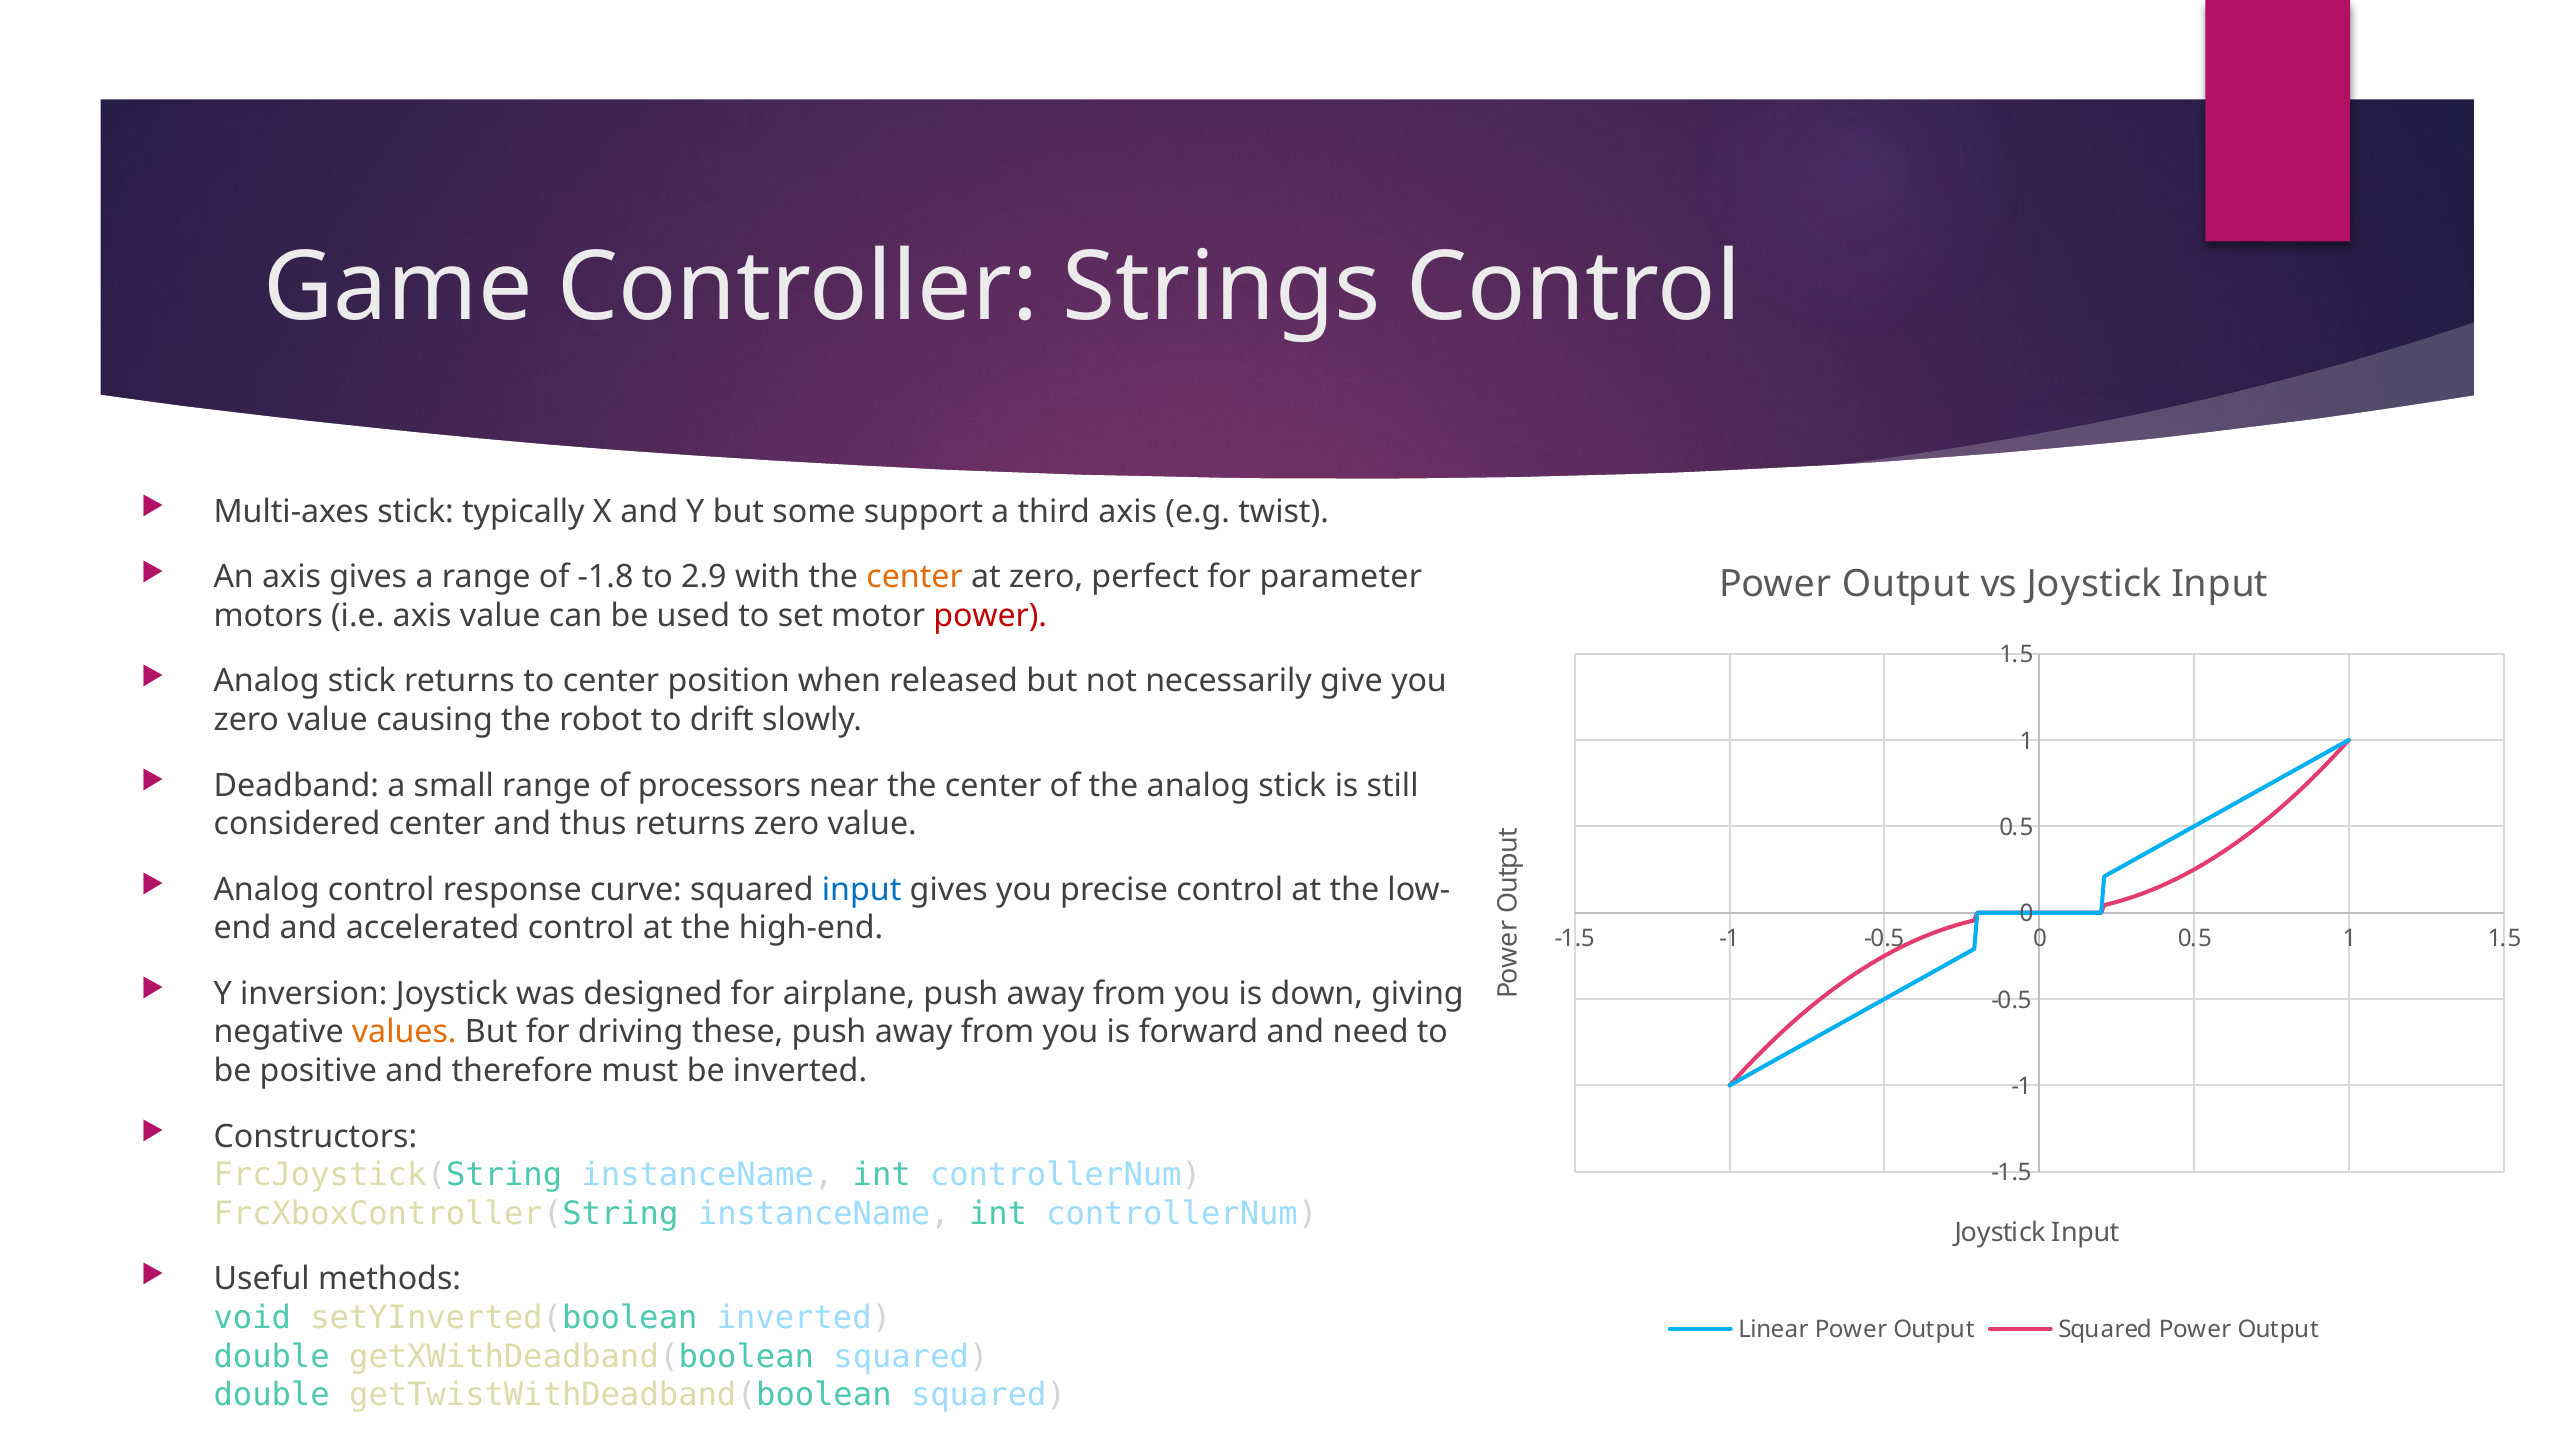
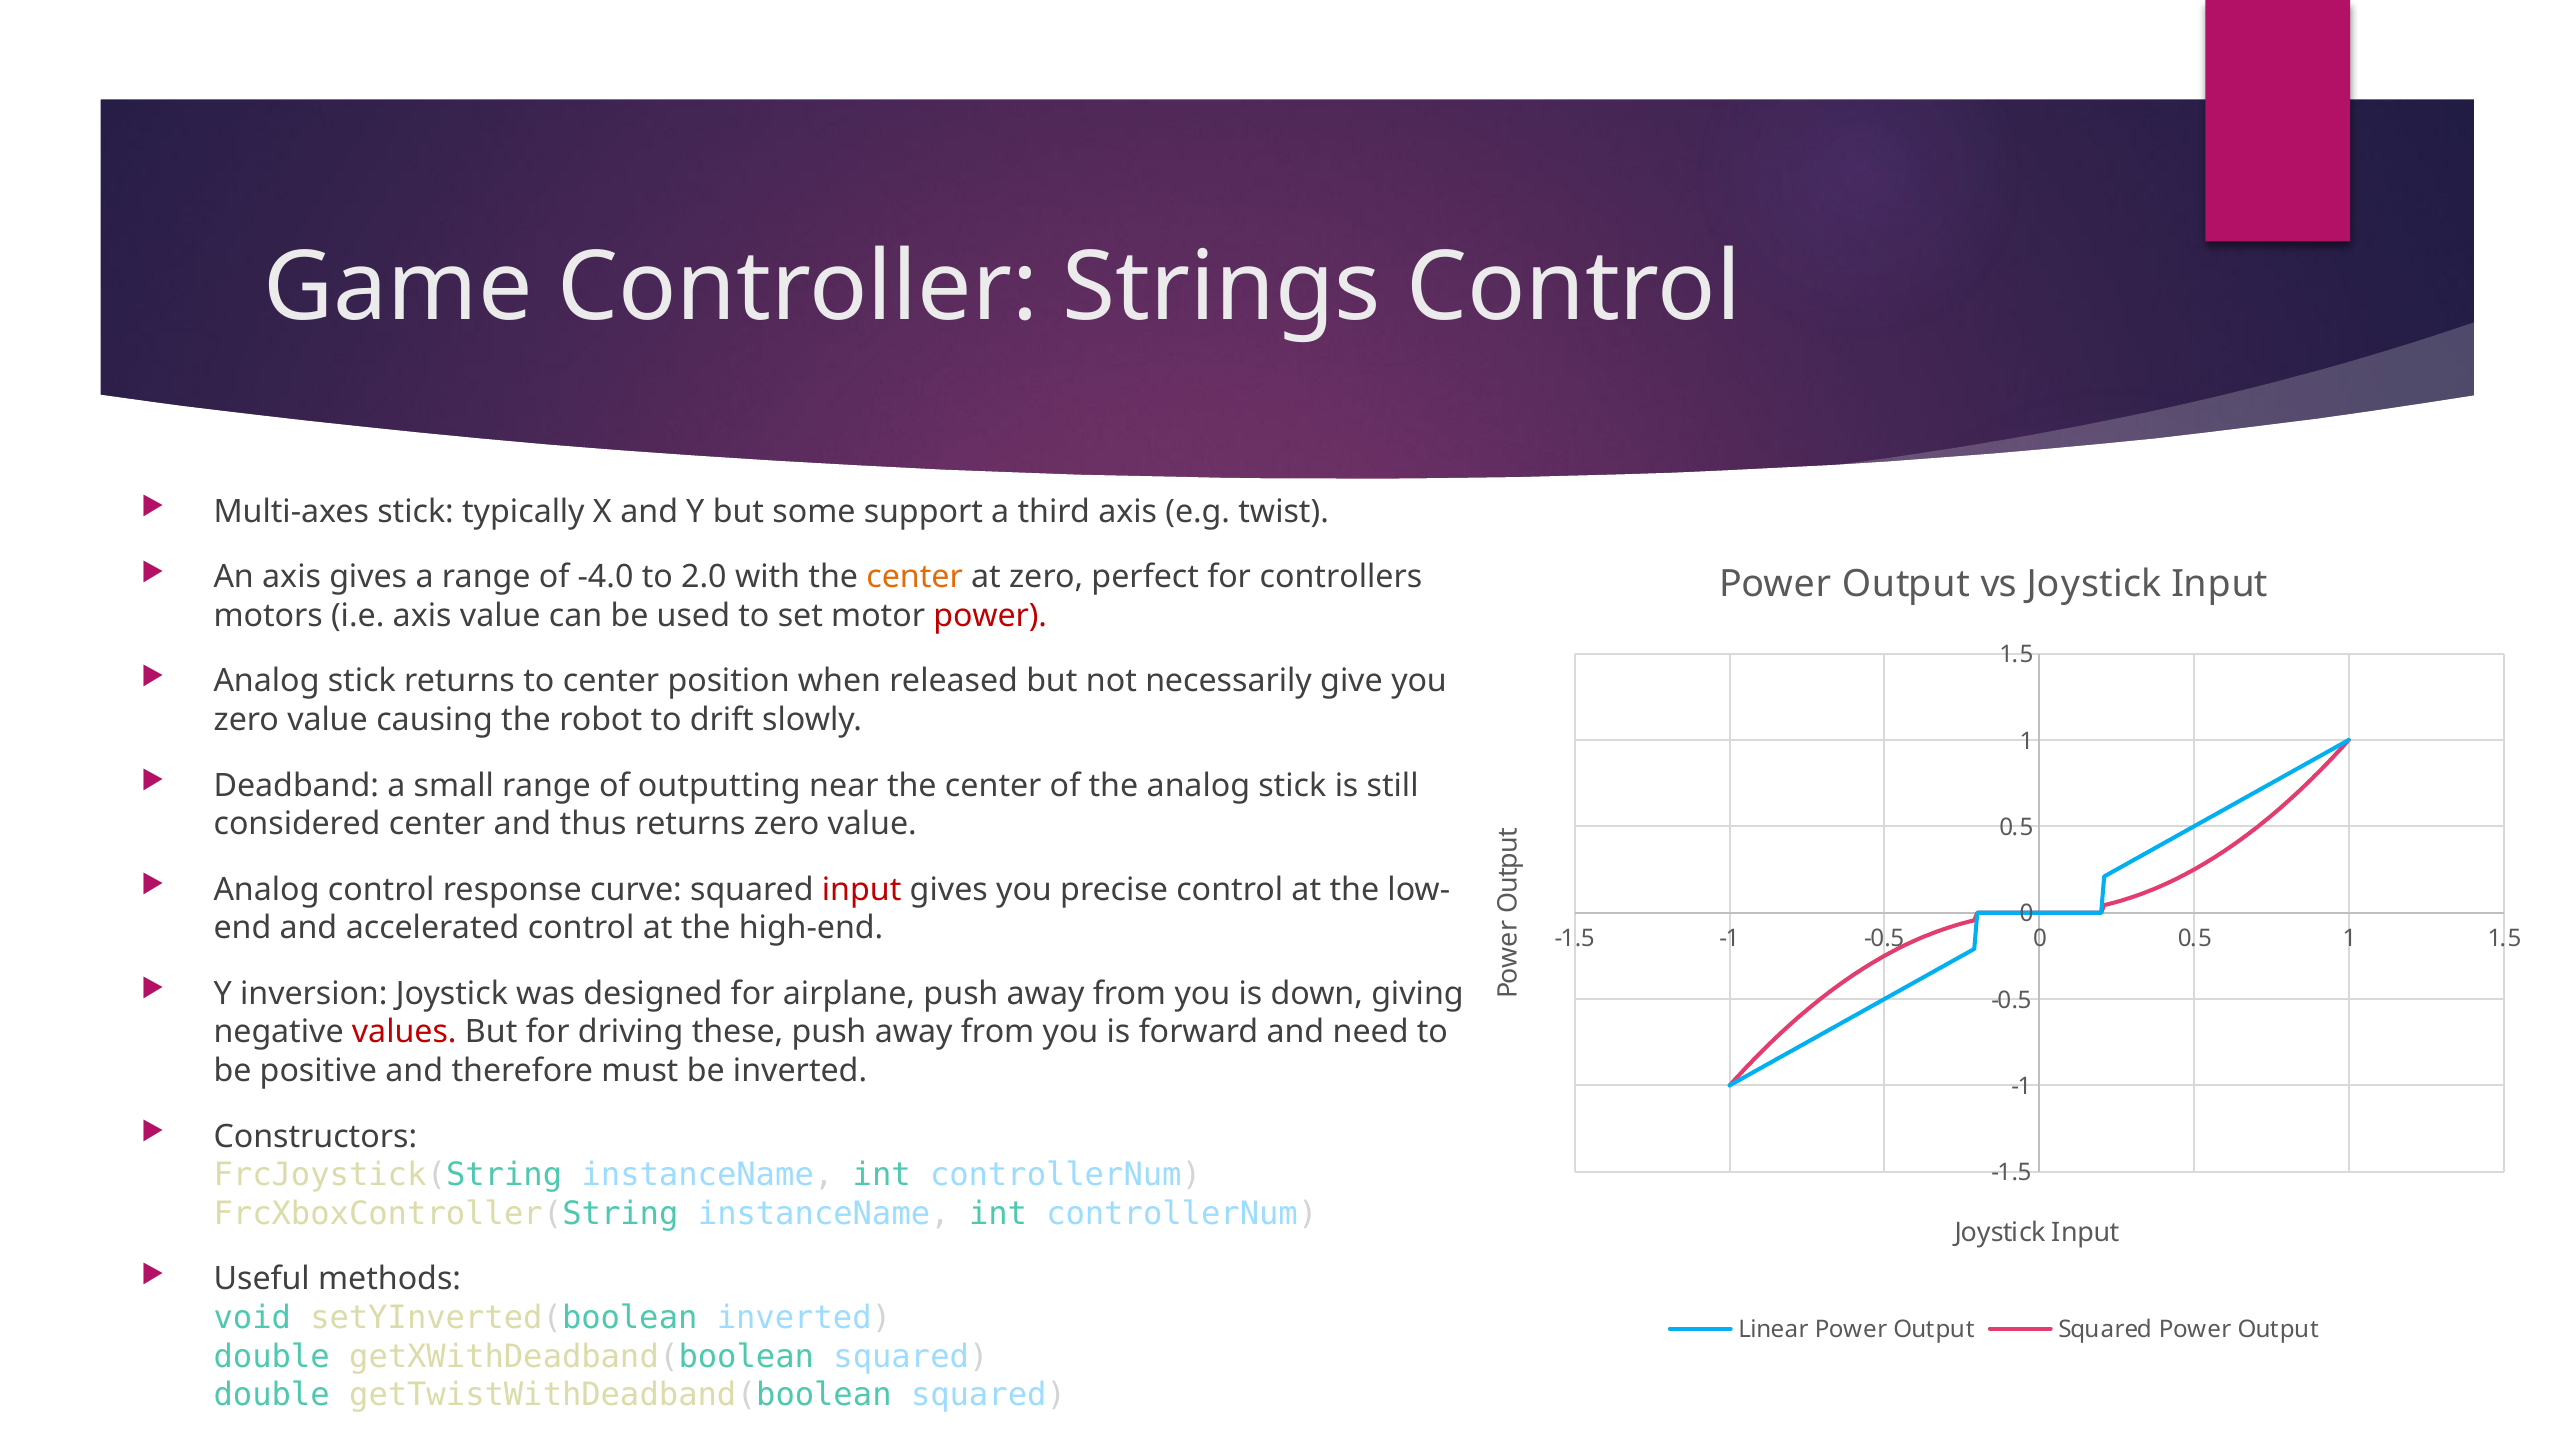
-1.8: -1.8 -> -4.0 (606, 577)
2.9: 2.9 -> 2.0 (704, 577)
parameter: parameter -> controllers (1341, 577)
processors: processors -> outputting (719, 785)
input colour: blue -> red (862, 890)
values colour: orange -> red (404, 1032)
